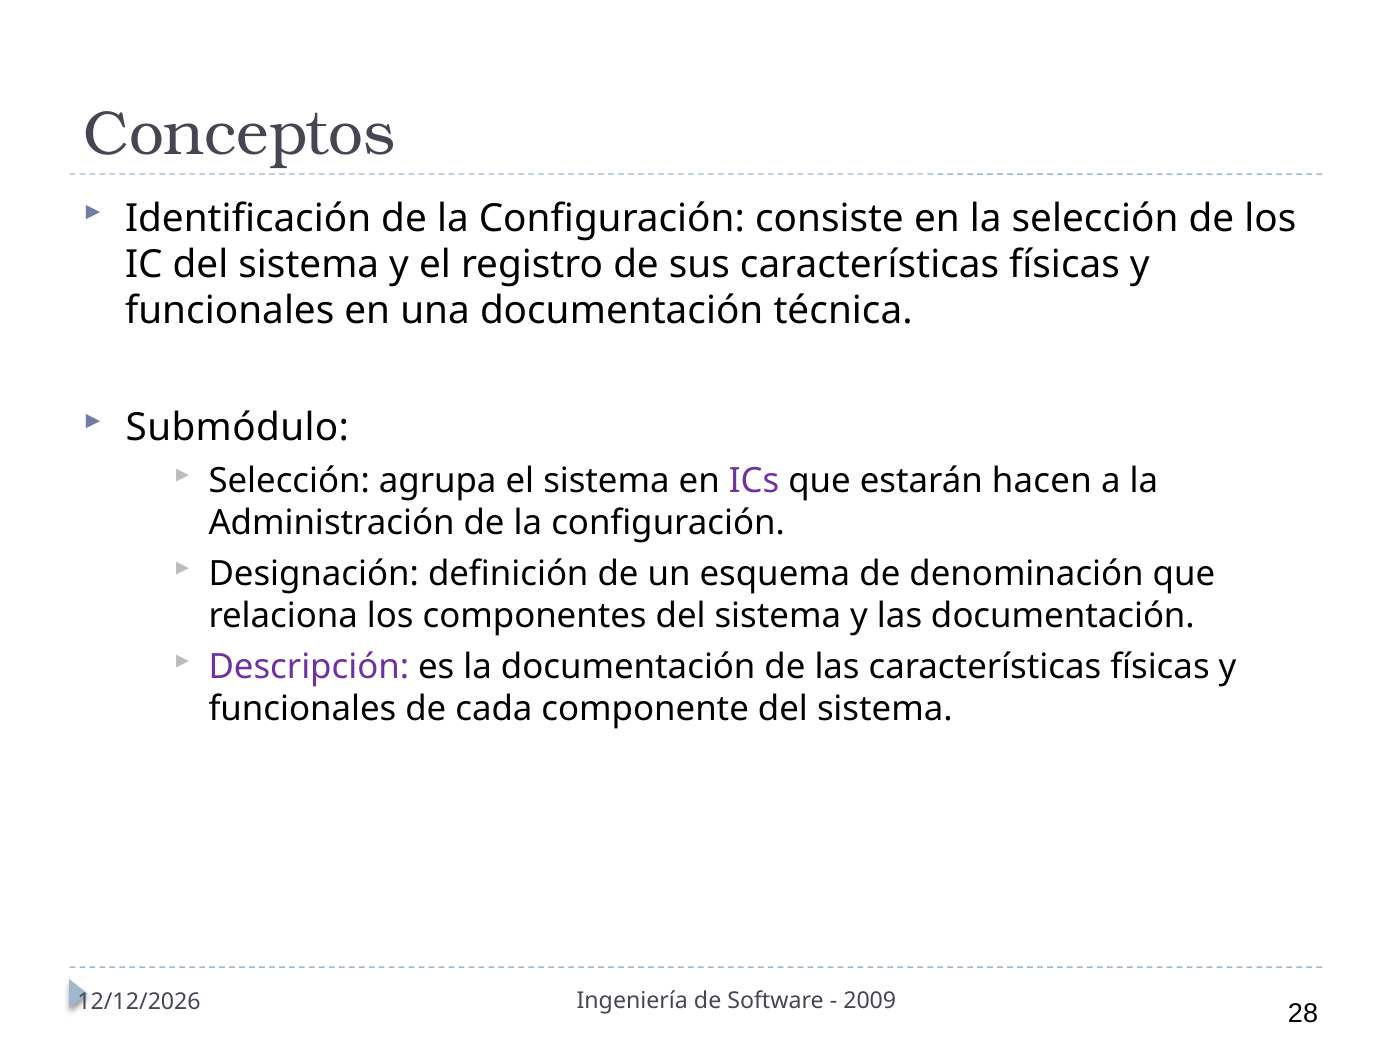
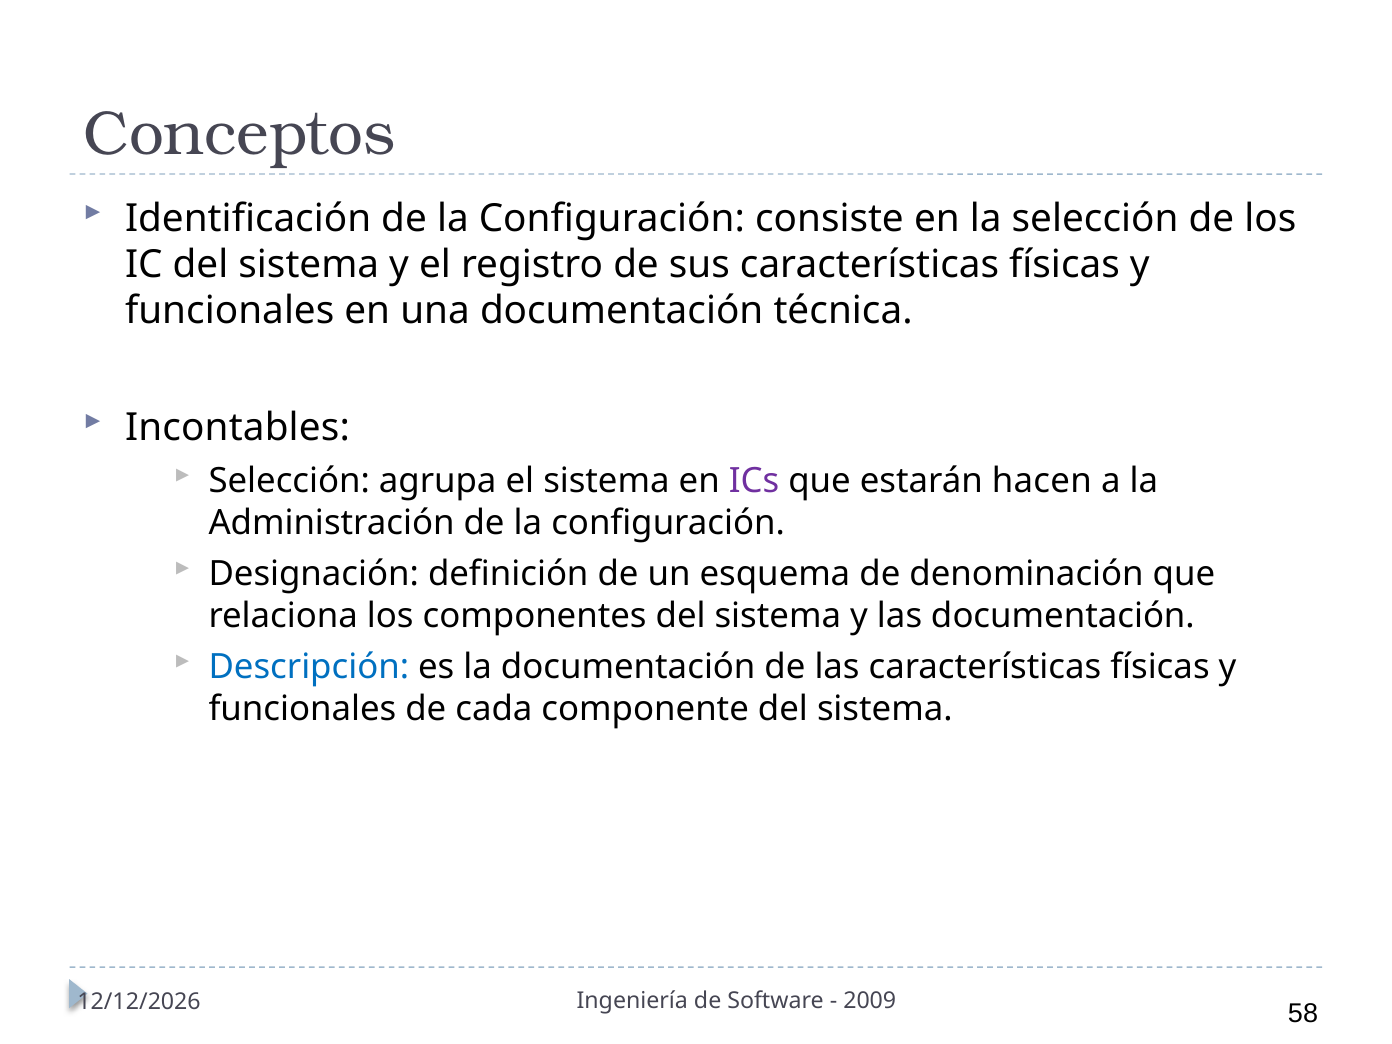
Submódulo: Submódulo -> Incontables (237, 427)
Descripción colour: purple -> blue (309, 667)
28: 28 -> 58 (1303, 1013)
